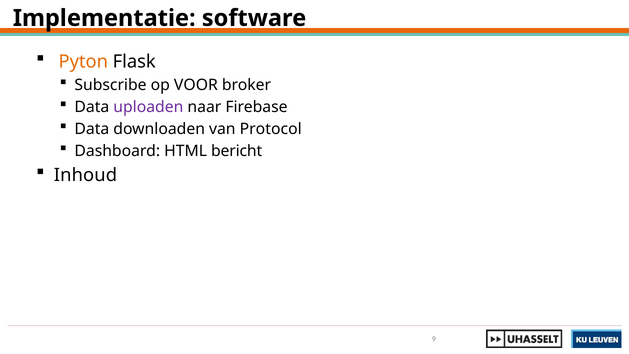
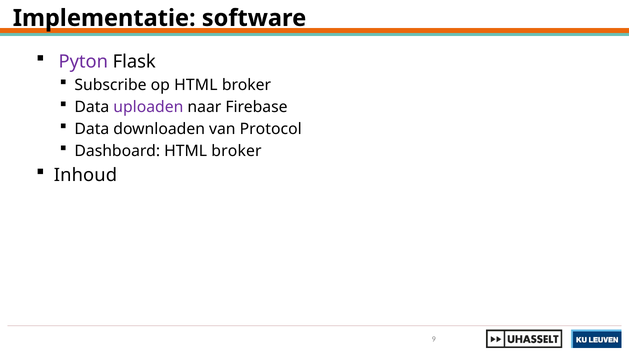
Pyton colour: orange -> purple (83, 62)
op VOOR: VOOR -> HTML (196, 85)
Dashboard HTML bericht: bericht -> broker (236, 151)
